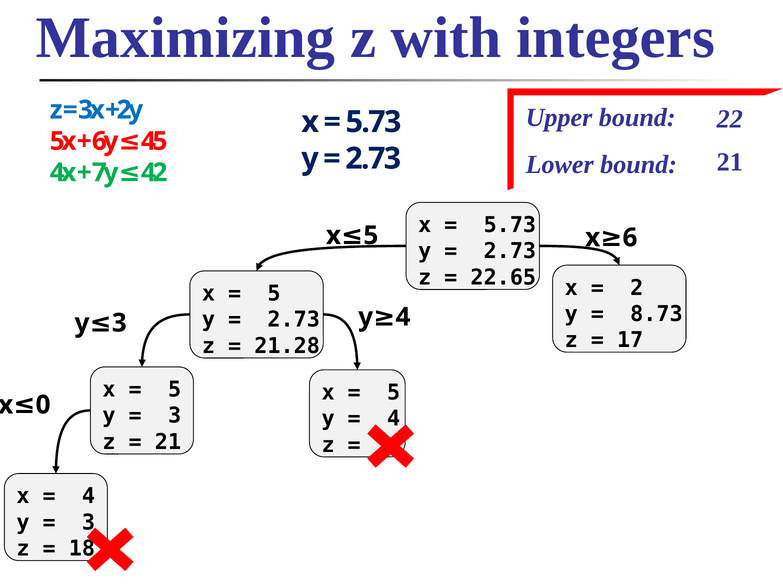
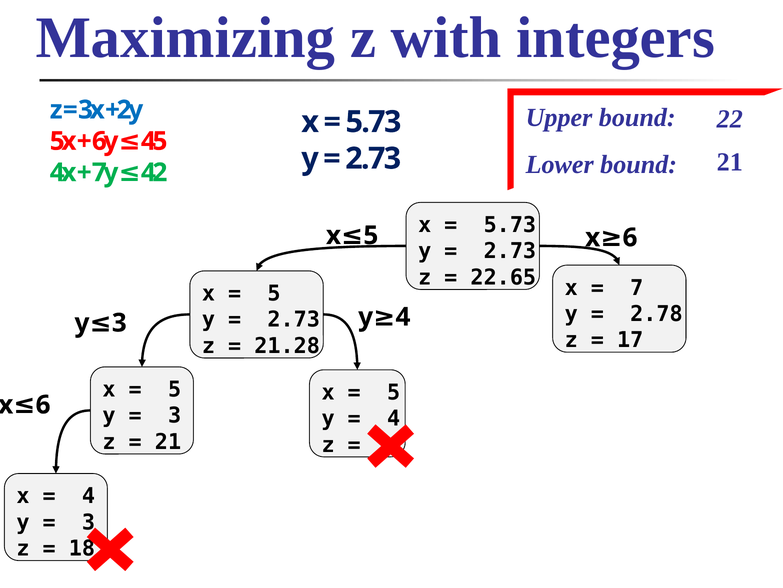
2: 2 -> 7 (637, 287)
8.73: 8.73 -> 2.78 (656, 314)
0: 0 -> 6 (43, 404)
